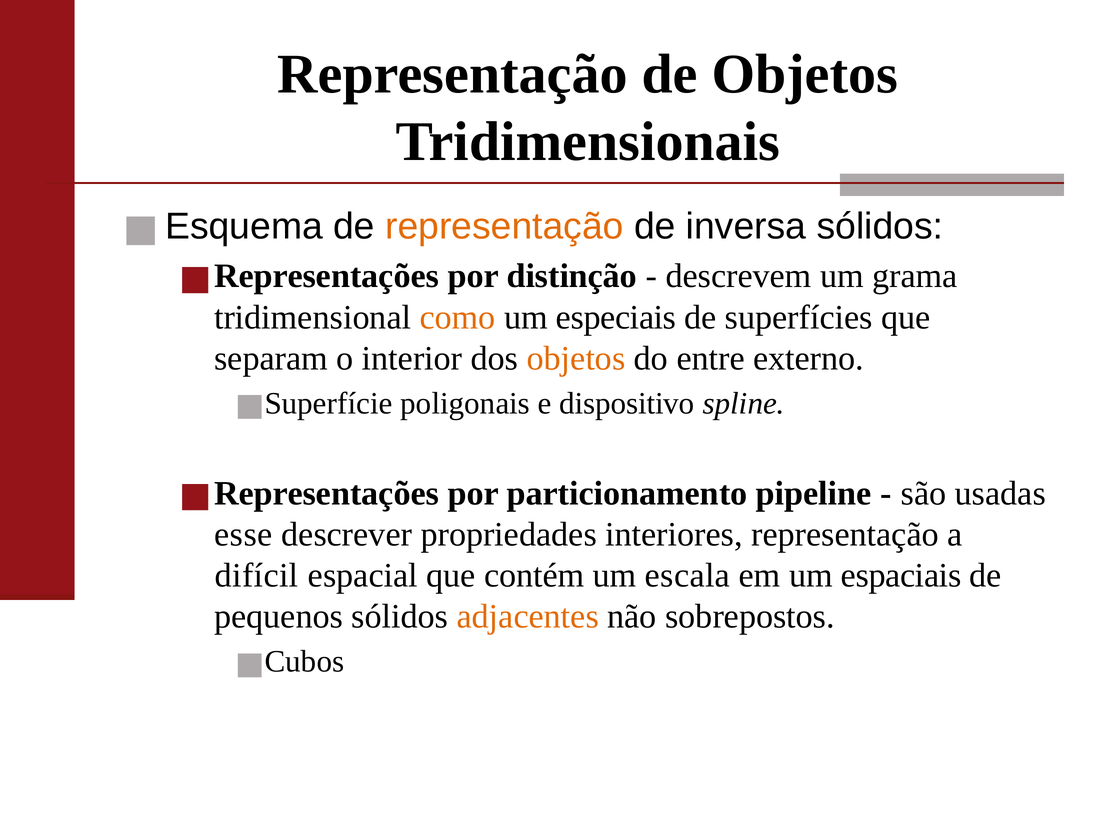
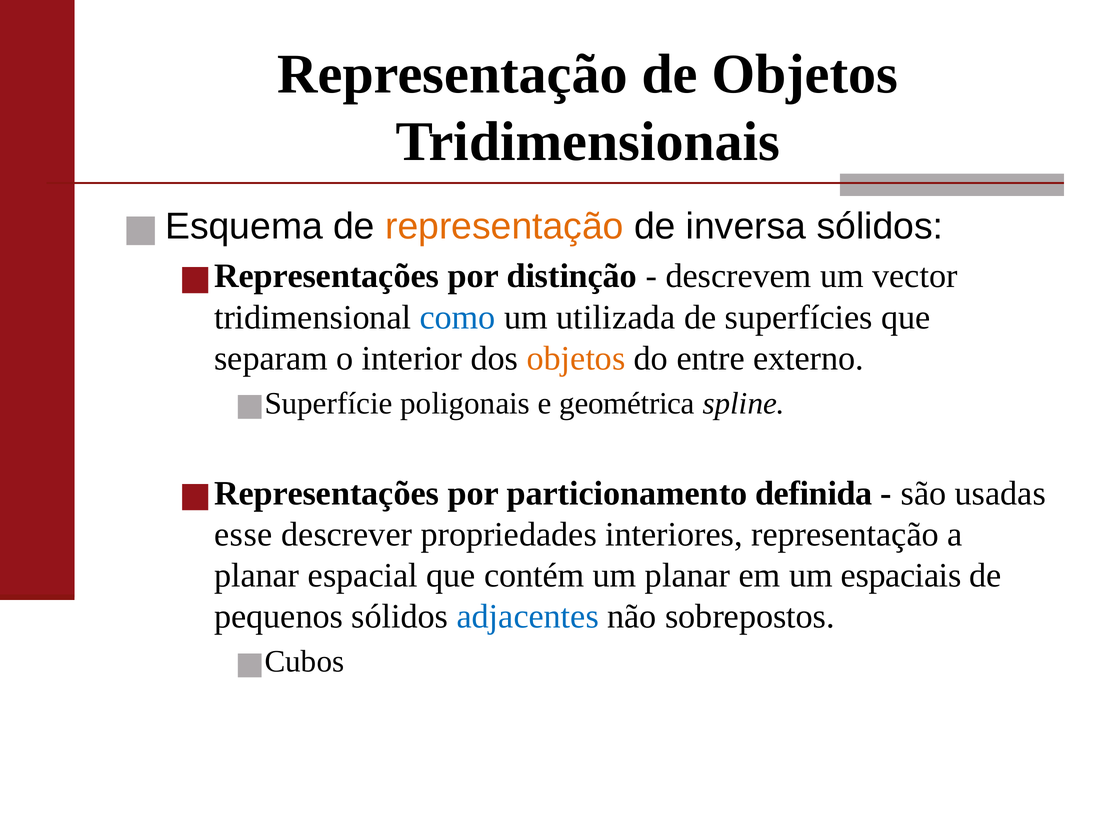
grama: grama -> vector (915, 276)
como colour: orange -> blue (458, 317)
especiais: especiais -> utilizada (616, 317)
dispositivo: dispositivo -> geométrica (627, 403)
pipeline: pipeline -> definida (814, 493)
difícil: difícil -> planar (257, 575)
um escala: escala -> planar (688, 575)
adjacentes colour: orange -> blue (528, 616)
